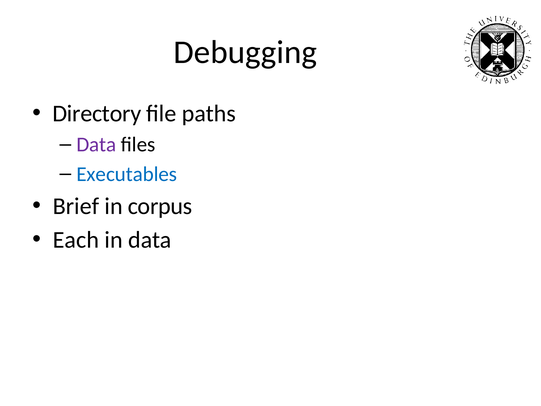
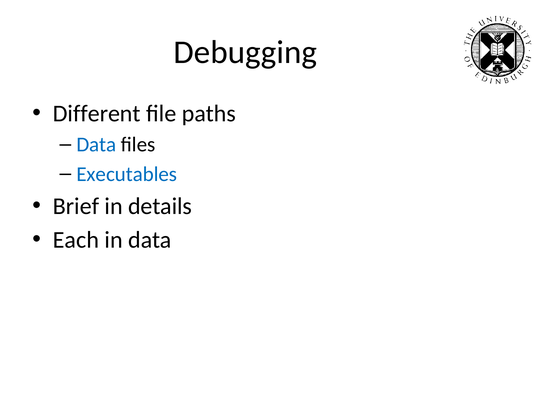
Directory: Directory -> Different (97, 113)
Data colour: purple -> blue (96, 145)
corpus: corpus -> details (160, 206)
